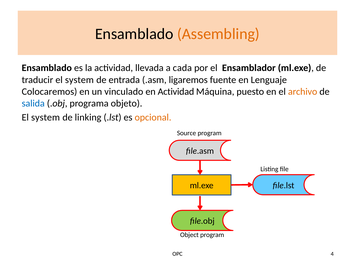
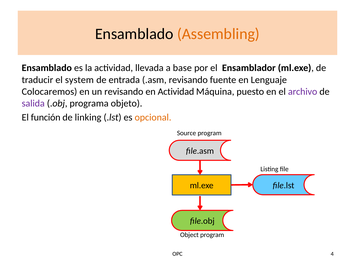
cada: cada -> base (182, 68)
.asm ligaremos: ligaremos -> revisando (188, 80)
un vinculado: vinculado -> revisando (124, 92)
archivo colour: orange -> purple (303, 92)
salida colour: blue -> purple (33, 104)
system: system -> función (46, 117)
